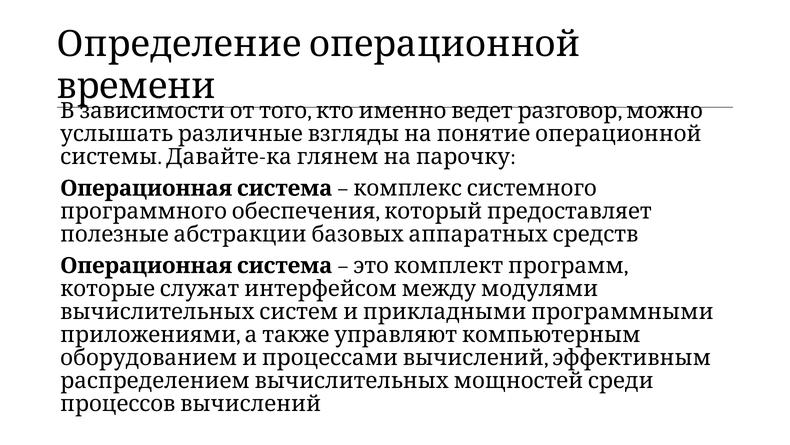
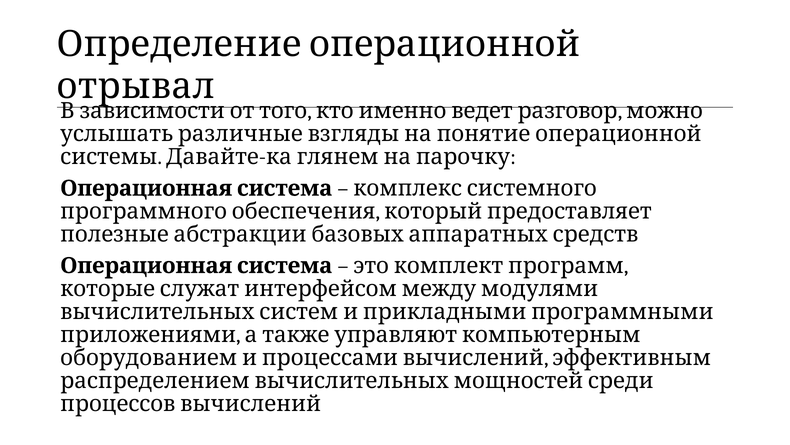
времени: времени -> отрывал (136, 86)
